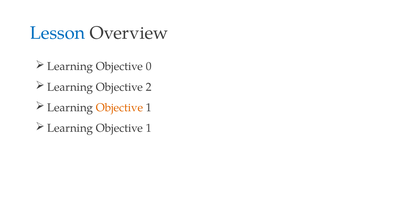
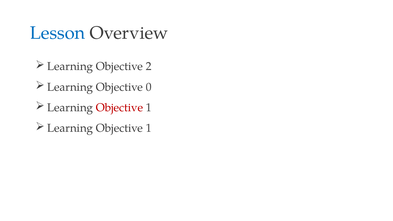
0: 0 -> 2 (149, 66)
2: 2 -> 0 (149, 87)
Objective colour: orange -> red (119, 108)
